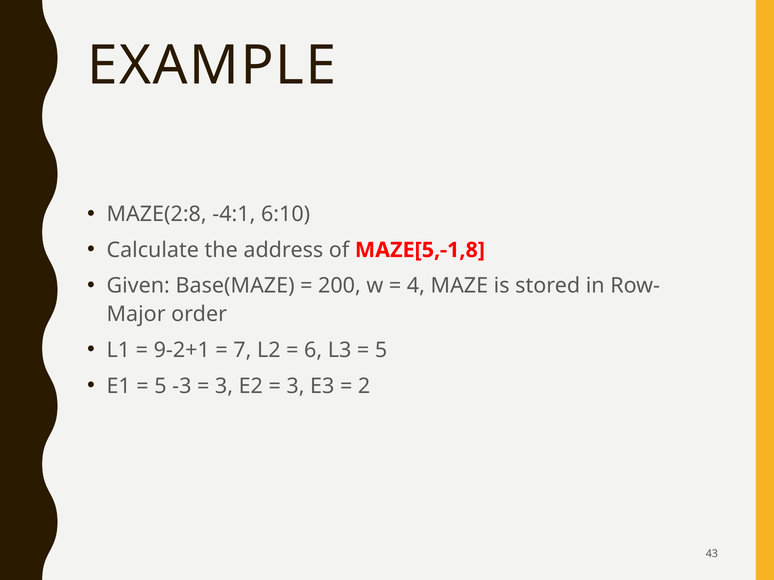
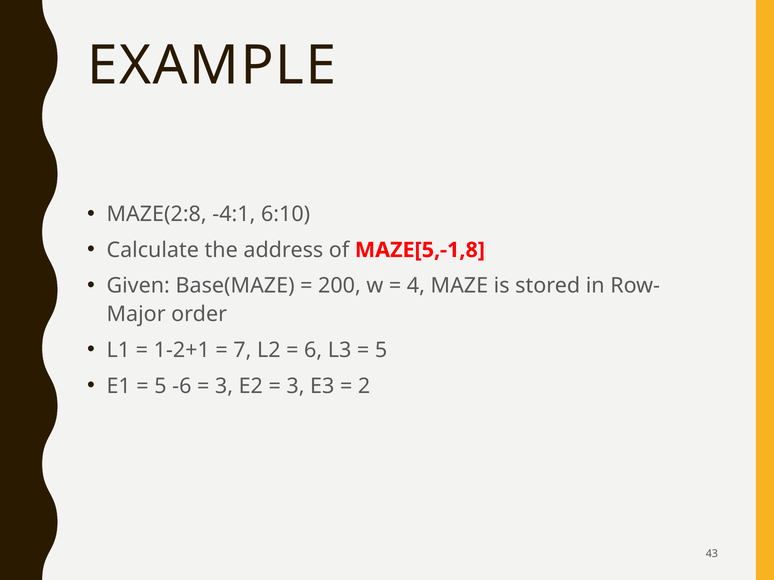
9-2+1: 9-2+1 -> 1-2+1 (182, 350)
-3: -3 -> -6 (182, 386)
